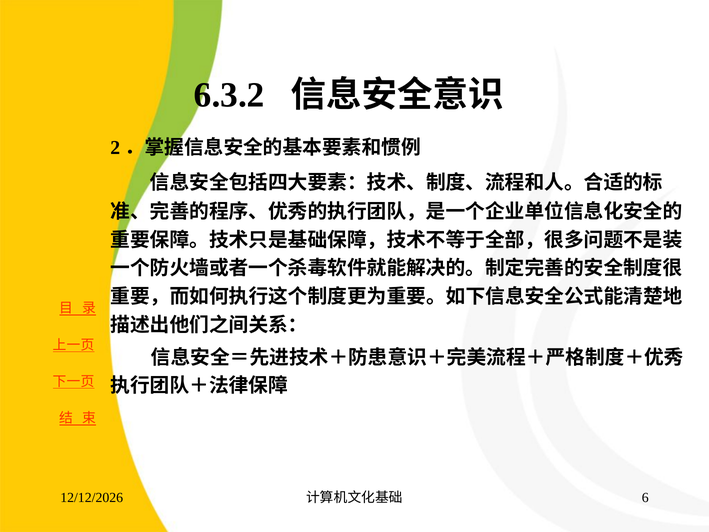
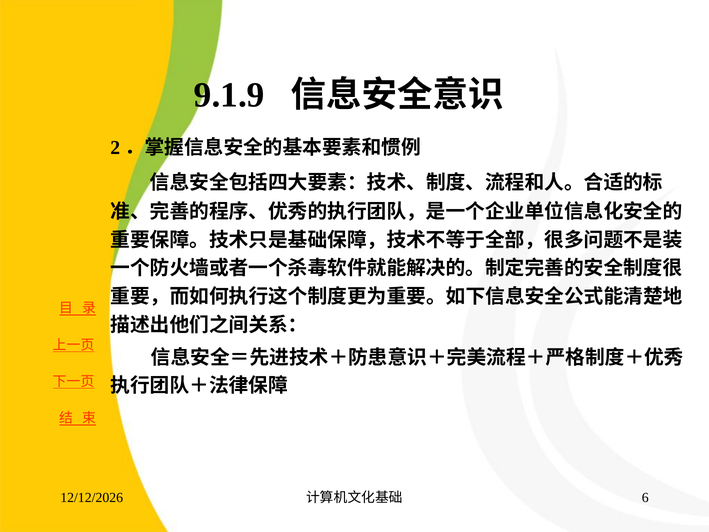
6.3.2: 6.3.2 -> 9.1.9 (229, 95)
